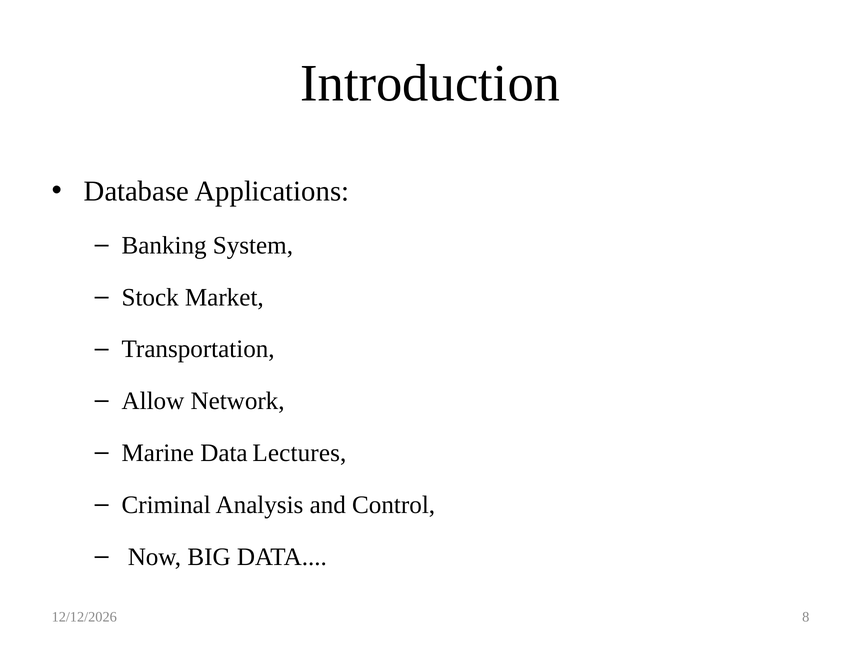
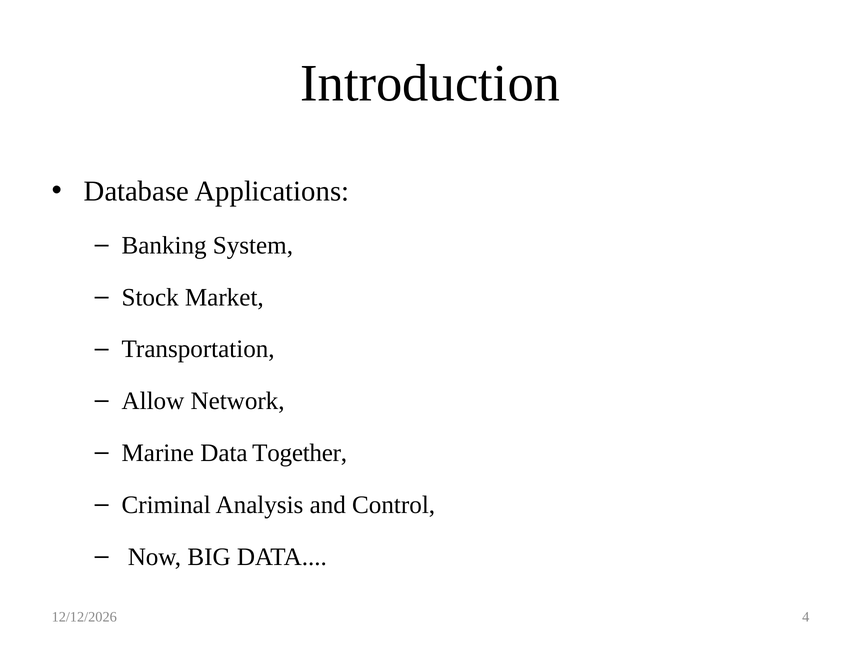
Lectures: Lectures -> Together (300, 453)
8: 8 -> 4 (806, 617)
